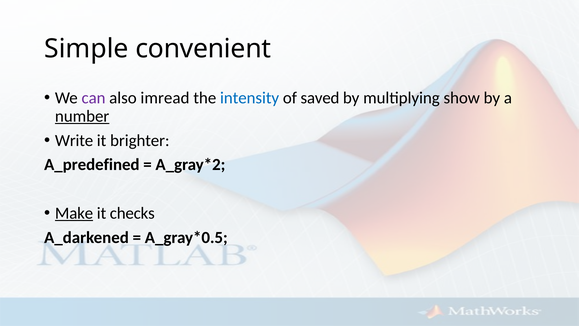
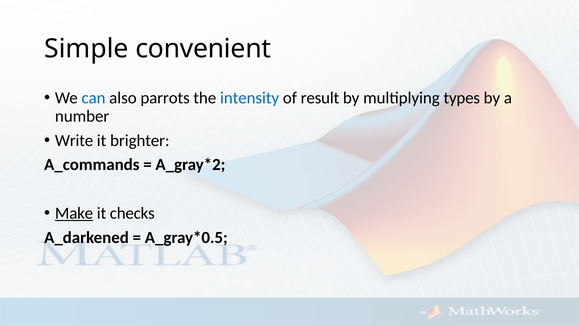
can colour: purple -> blue (94, 98)
imread: imread -> parrots (165, 98)
saved: saved -> result (320, 98)
show: show -> types (462, 98)
number underline: present -> none (82, 116)
A_predefined: A_predefined -> A_commands (92, 165)
